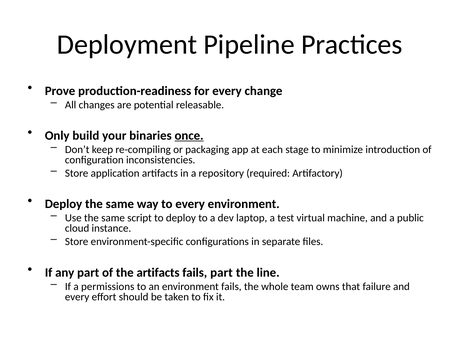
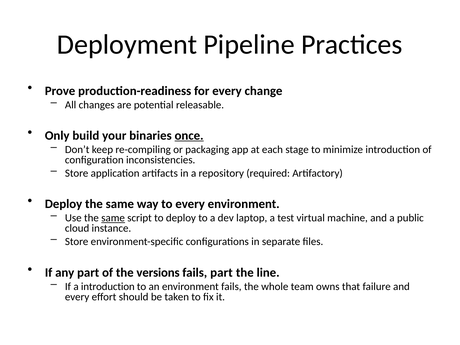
same underline: none -> present (113, 218)
the artifacts: artifacts -> versions (158, 273)
a permissions: permissions -> introduction (108, 286)
